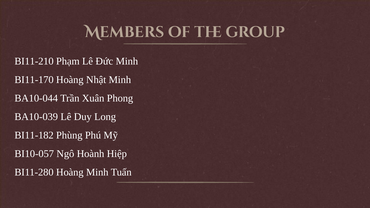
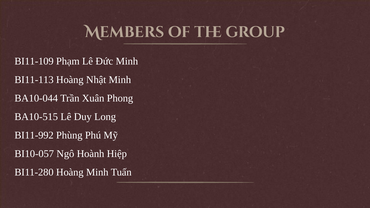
BI11-210: BI11-210 -> BI11-109 (34, 61)
BI11-170: BI11-170 -> BI11-113 (34, 80)
BA10-039: BA10-039 -> BA10-515 (36, 117)
BI11-182: BI11-182 -> BI11-992 (34, 135)
